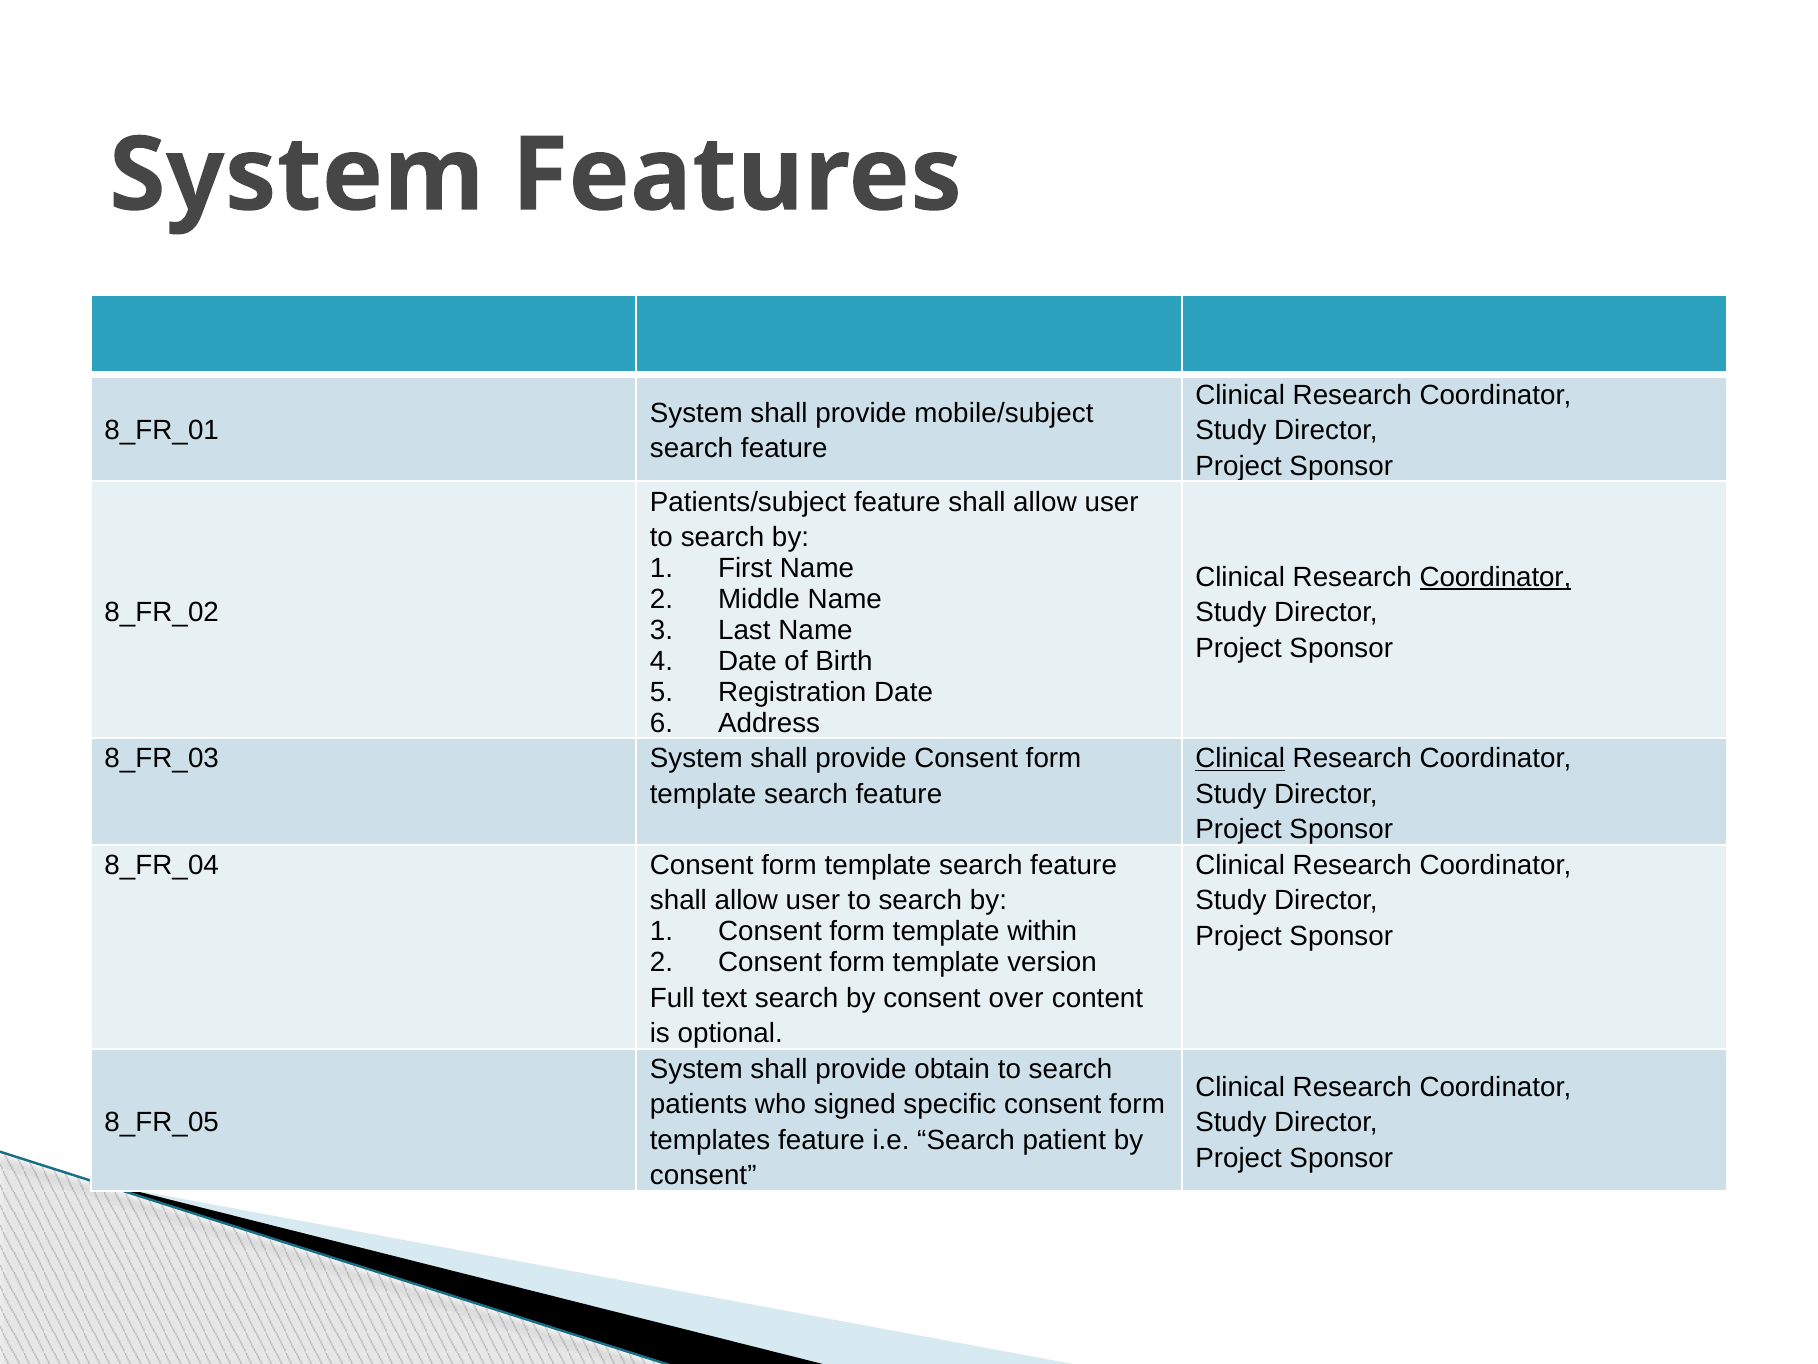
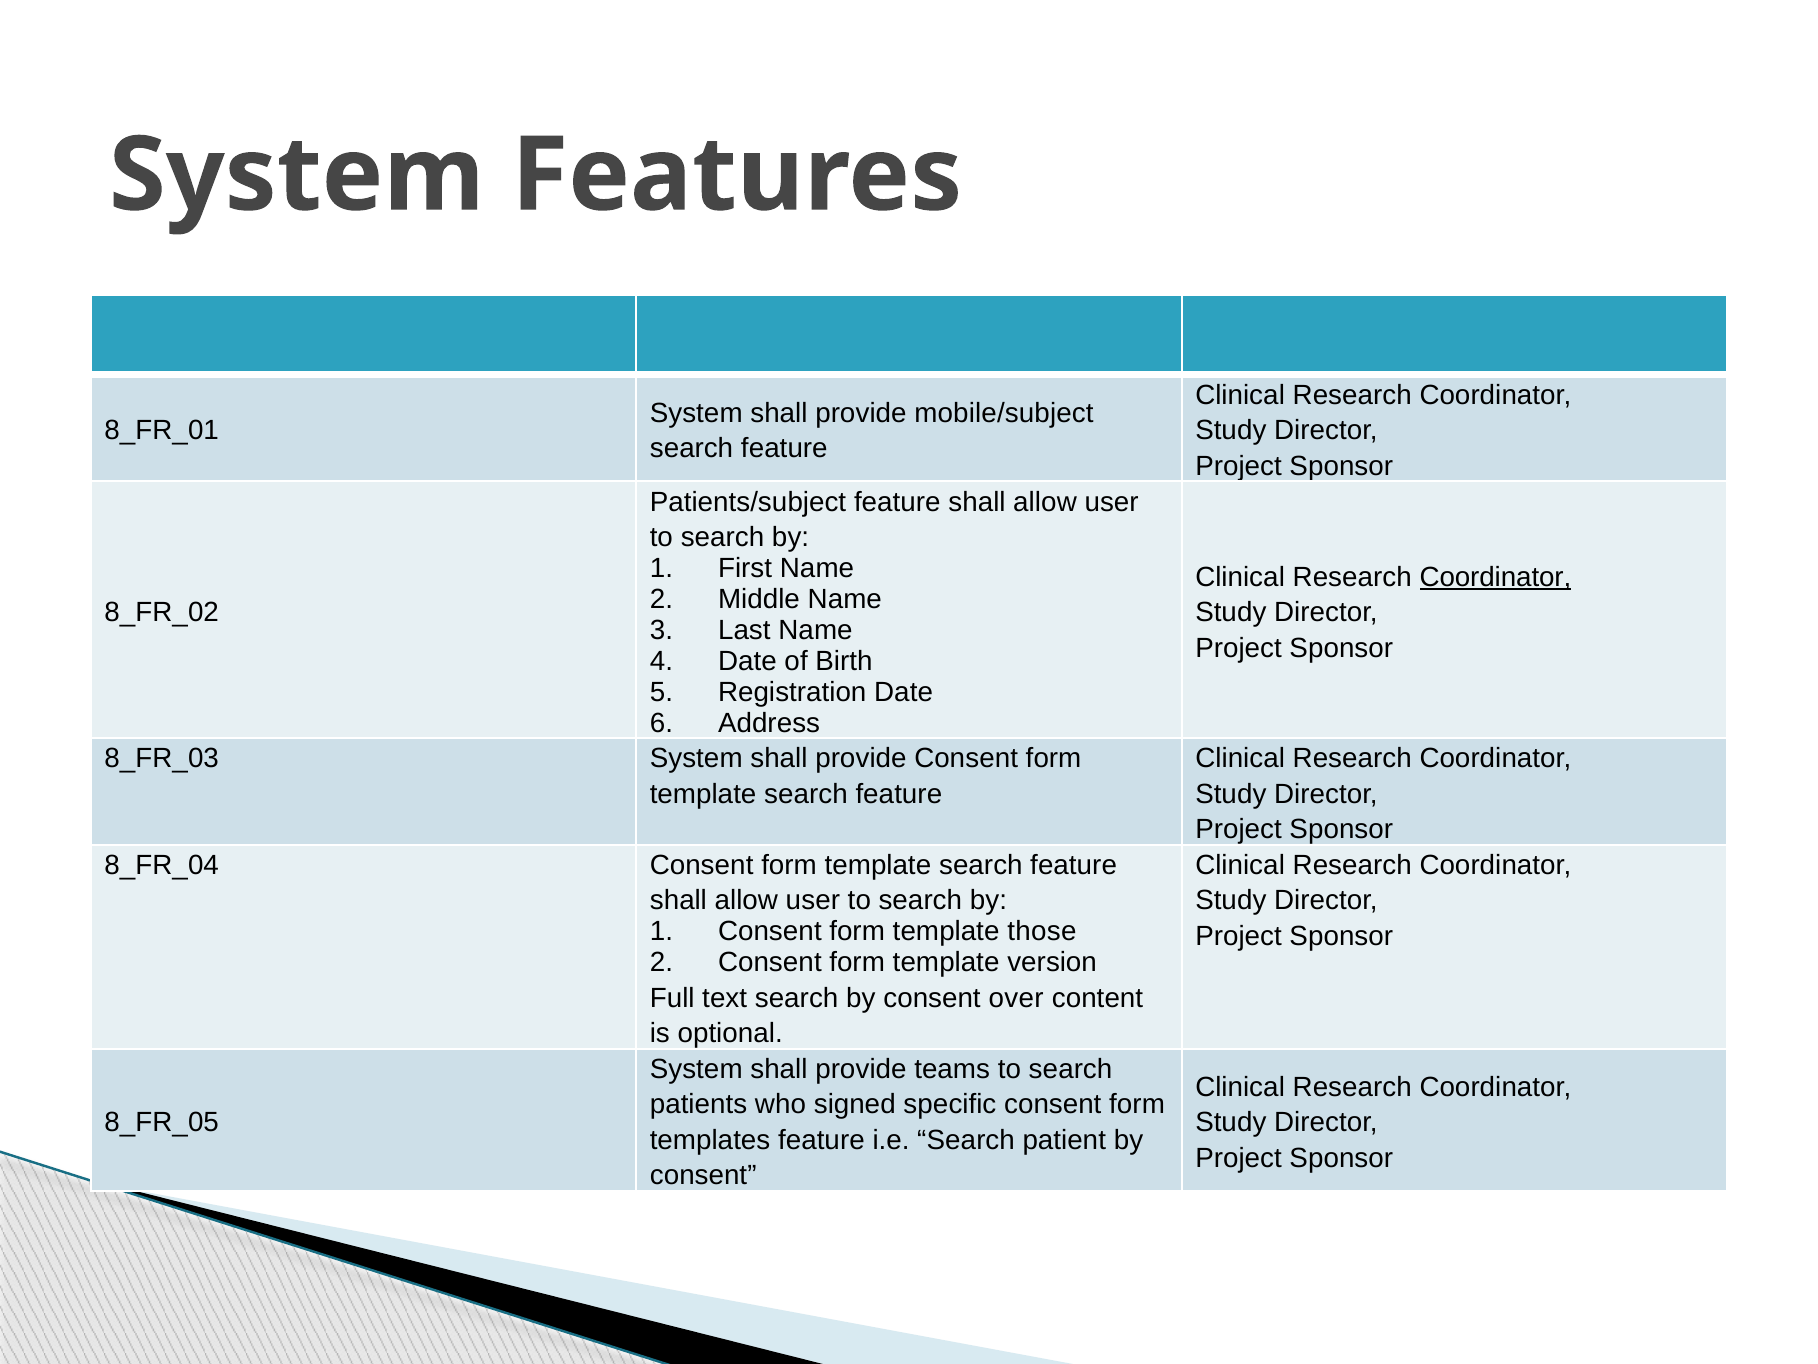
Clinical underline: present -> none (1240, 758)
within: within -> those (1042, 931)
obtain: obtain -> teams (952, 1069)
